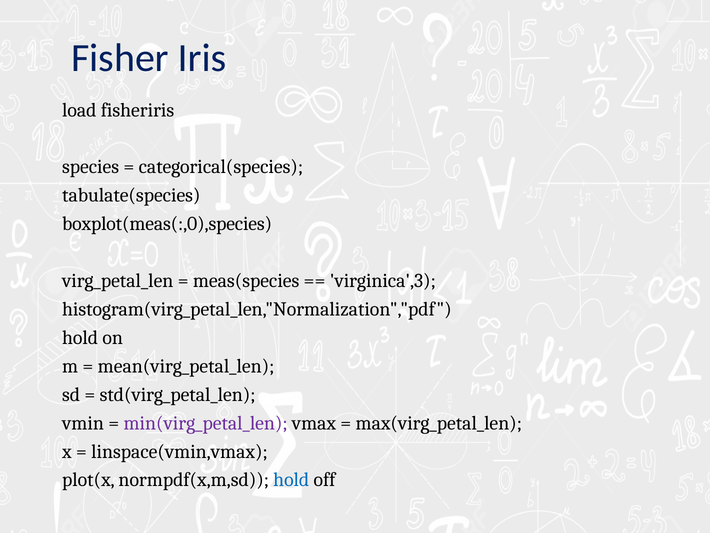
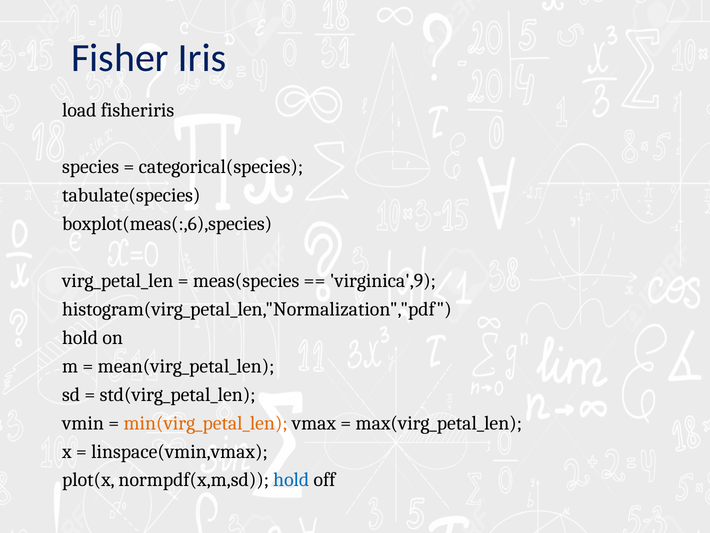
boxplot(meas(:,0),species: boxplot(meas(:,0),species -> boxplot(meas(:,6),species (167, 224)
virginica',3: virginica',3 -> virginica',9 (383, 281)
min(virg_petal_len colour: purple -> orange (206, 423)
